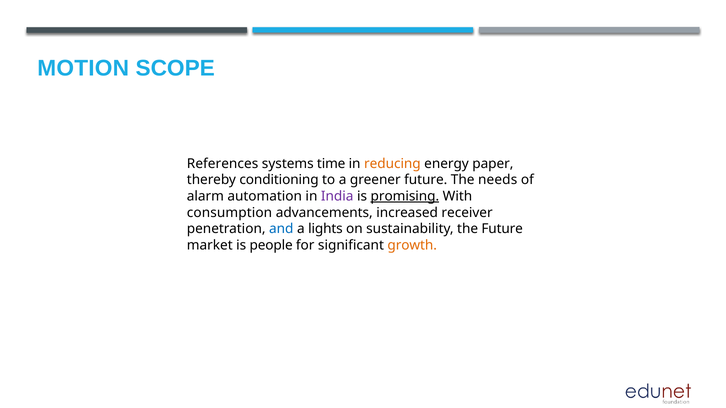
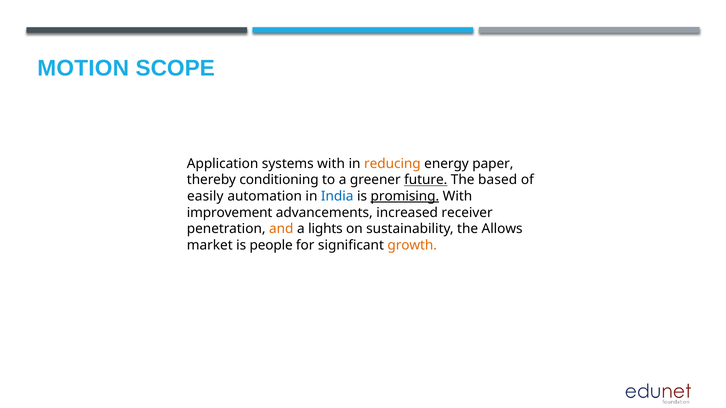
References: References -> Application (223, 164)
systems time: time -> with (331, 164)
future underline: none -> present (426, 180)
needs: needs -> based (498, 180)
alarm: alarm -> easily (205, 196)
India colour: purple -> blue (337, 196)
consumption: consumption -> improvement (230, 213)
and colour: blue -> orange (281, 229)
the Future: Future -> Allows (502, 229)
